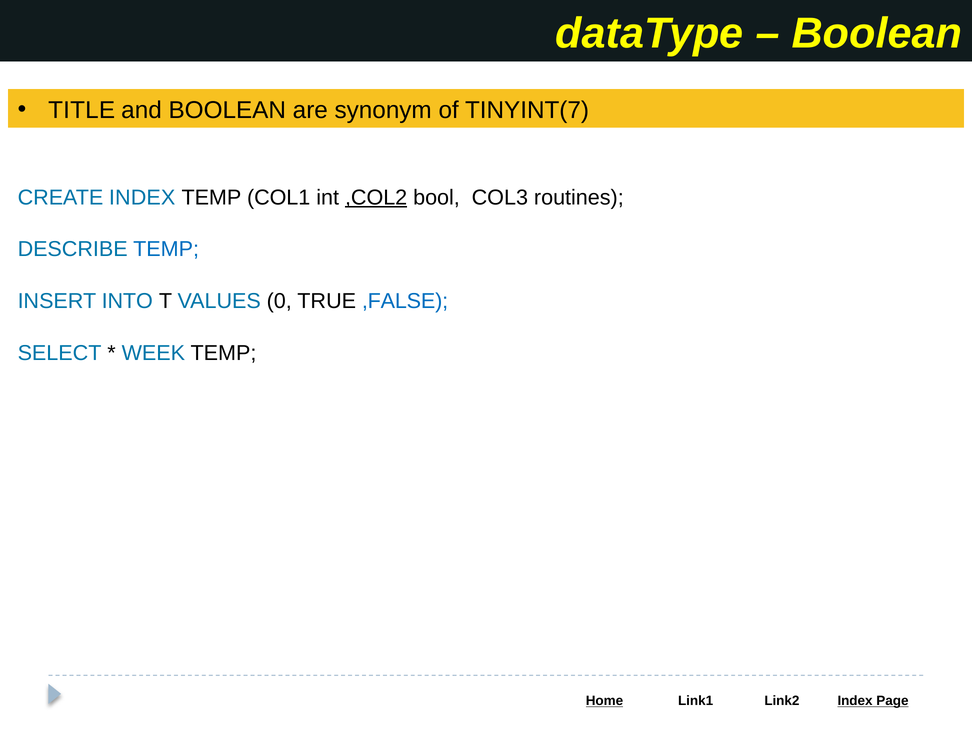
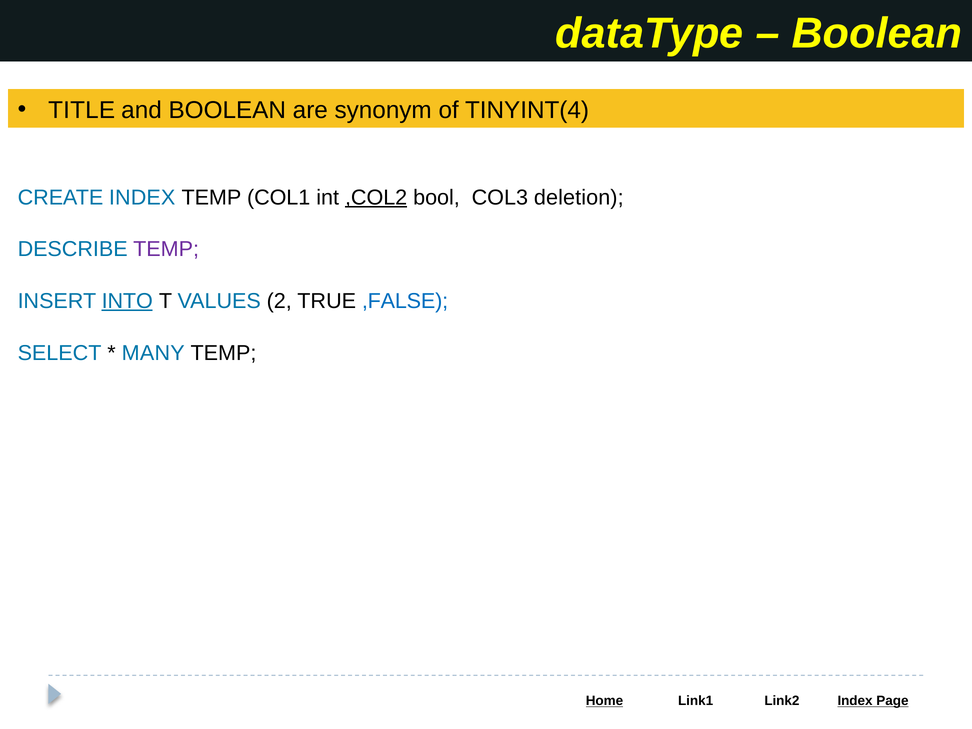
TINYINT(7: TINYINT(7 -> TINYINT(4 (527, 110)
routines: routines -> deletion (579, 197)
TEMP colour: blue -> purple (166, 249)
INTO underline: none -> present (127, 301)
0: 0 -> 2 (279, 301)
WEEK: WEEK -> MANY (153, 353)
